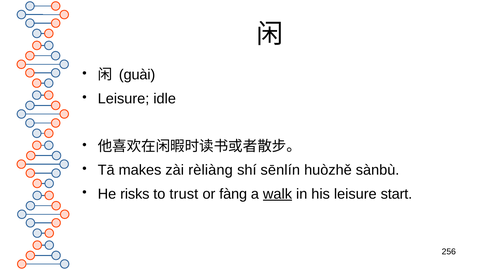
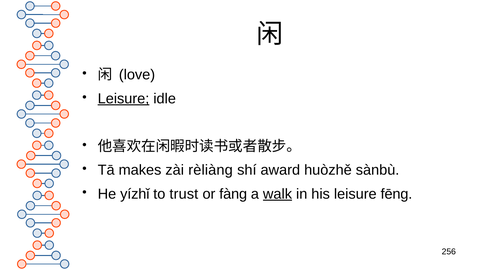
guài: guài -> love (137, 75)
Leisure underline: none -> present (123, 99)
sēnlín: sēnlín -> award (280, 170)
risks: risks -> yízhǐ (135, 194)
start: start -> fēng (396, 194)
